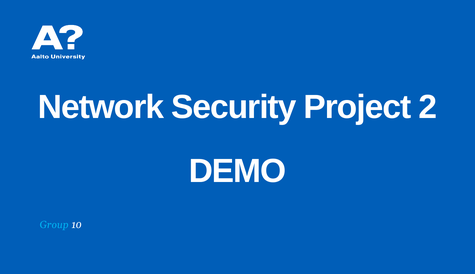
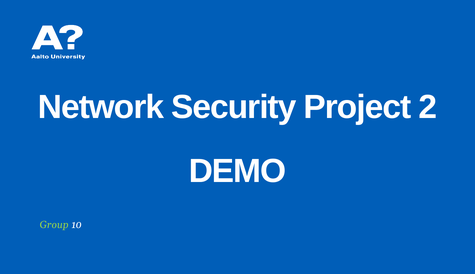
Group colour: light blue -> light green (54, 225)
